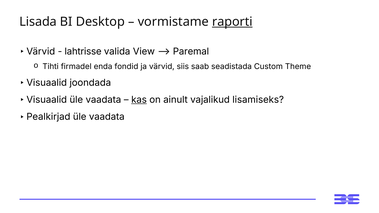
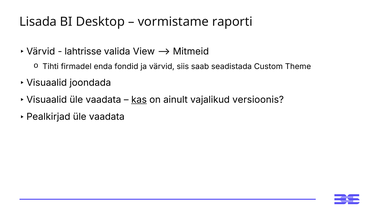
raporti underline: present -> none (232, 22)
Paremal: Paremal -> Mitmeid (191, 51)
lisamiseks: lisamiseks -> versioonis (258, 100)
